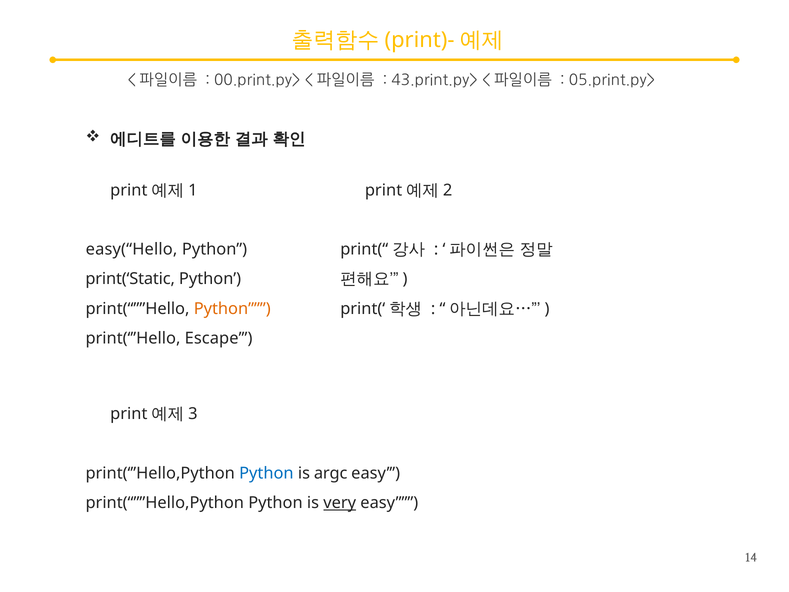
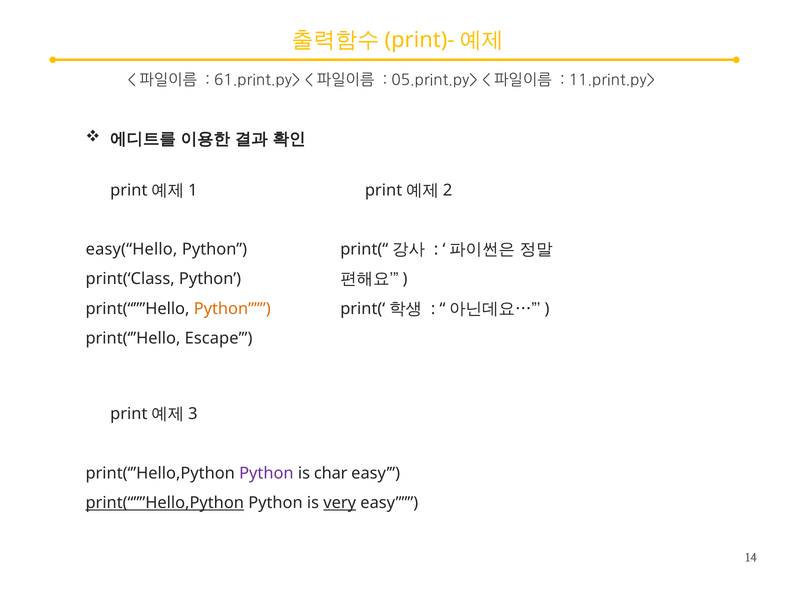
00.print.py>: 00.print.py> -> 61.print.py> (257, 80)
43.print.py>: 43.print.py> -> 05.print.py> (435, 80)
05.print.py>: 05.print.py> -> 11.print.py> (612, 80)
print(‘Static: print(‘Static -> print(‘Class (130, 279)
Python colour: blue -> purple (266, 473)
argc: argc -> char (331, 473)
print(“””Hello,Python underline: none -> present (165, 503)
